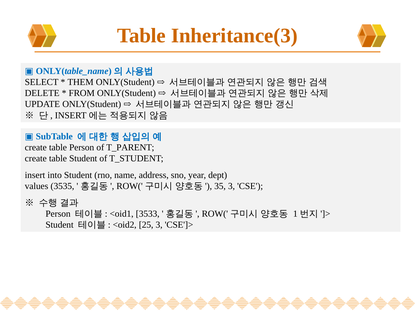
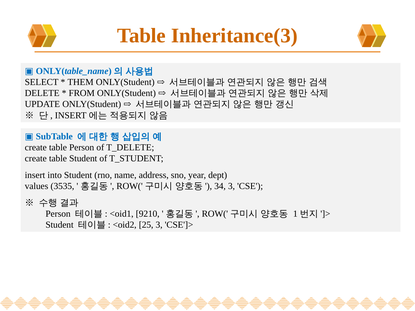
T_PARENT: T_PARENT -> T_DELETE (130, 148)
35: 35 -> 34 (220, 186)
3533: 3533 -> 9210 (148, 214)
